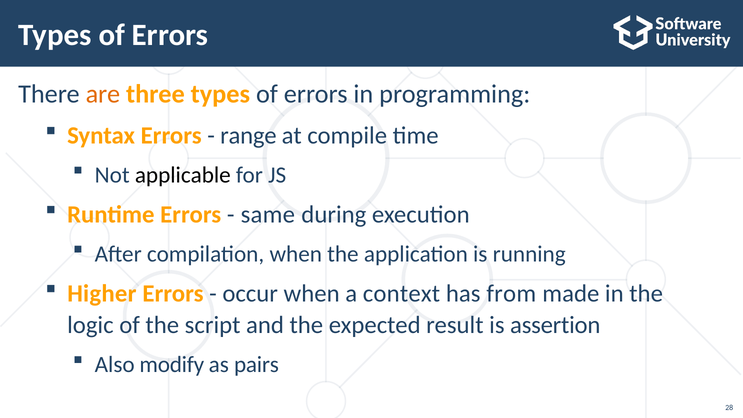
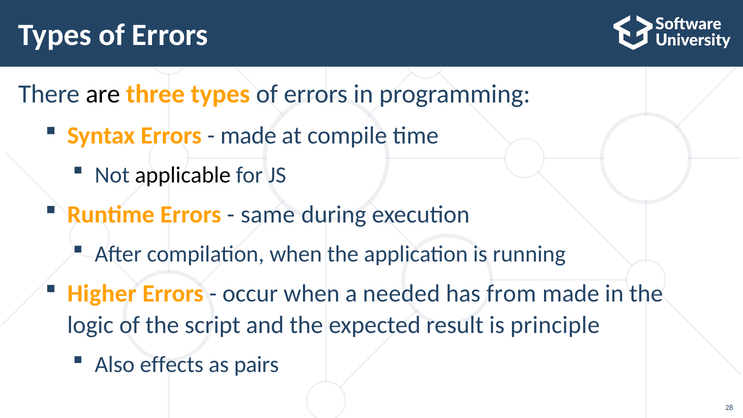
are colour: orange -> black (103, 94)
range: range -> made (248, 136)
context: context -> needed (401, 294)
assertion: assertion -> principle (555, 325)
modify: modify -> effects (172, 364)
